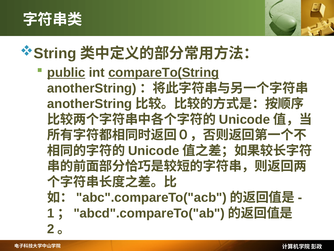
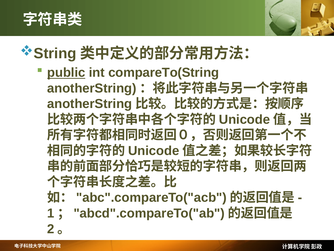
compareTo(String underline: present -> none (164, 73)
